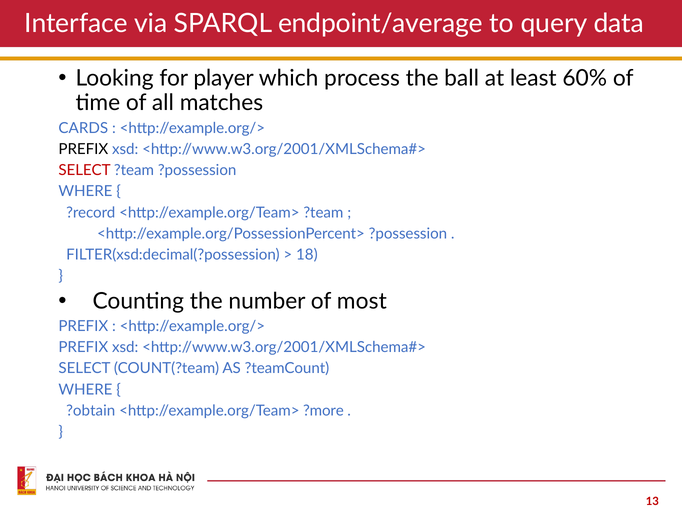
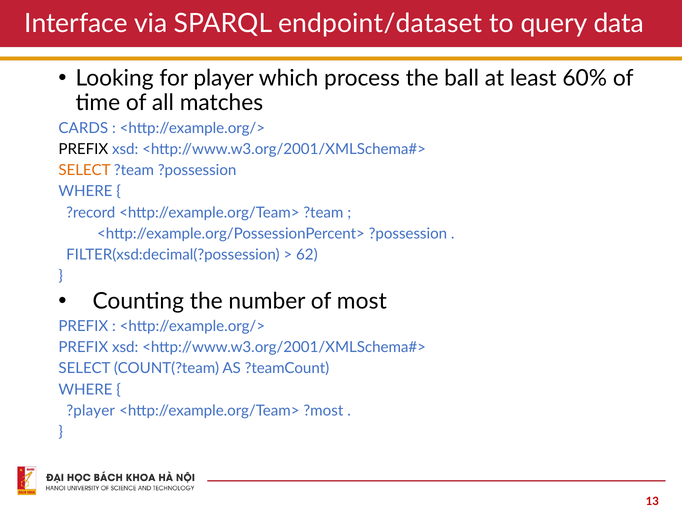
endpoint/average: endpoint/average -> endpoint/dataset (380, 23)
SELECT colour: red -> orange (85, 170)
18: 18 -> 62 (307, 255)
?obtain: ?obtain -> ?player (91, 410)
?more: ?more -> ?most (323, 410)
